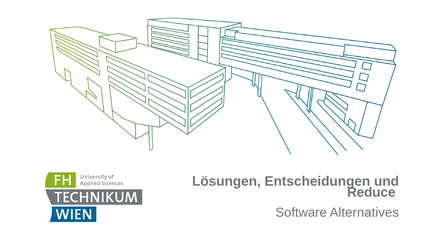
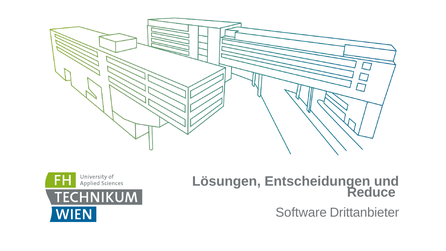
Alternatives: Alternatives -> Drittanbieter (364, 212)
